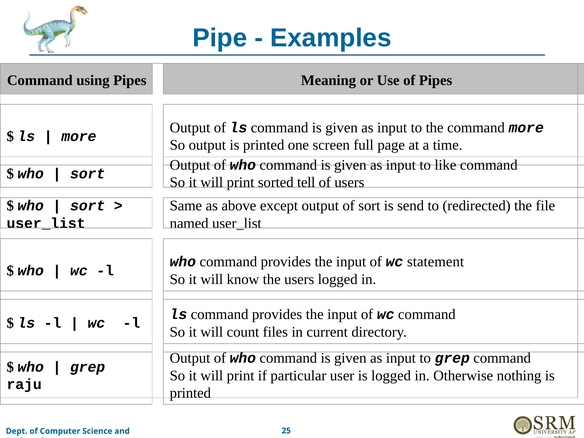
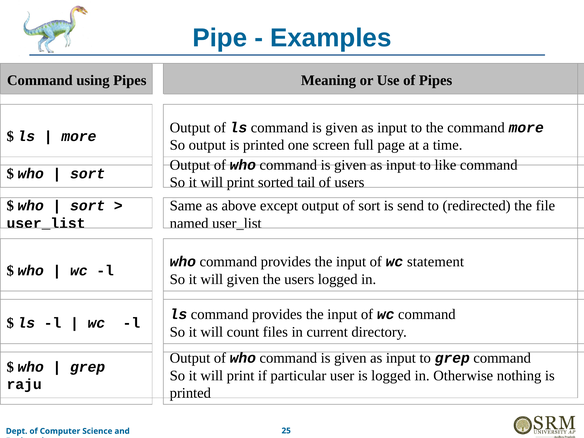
tell: tell -> tail (306, 182)
will know: know -> given (243, 279)
